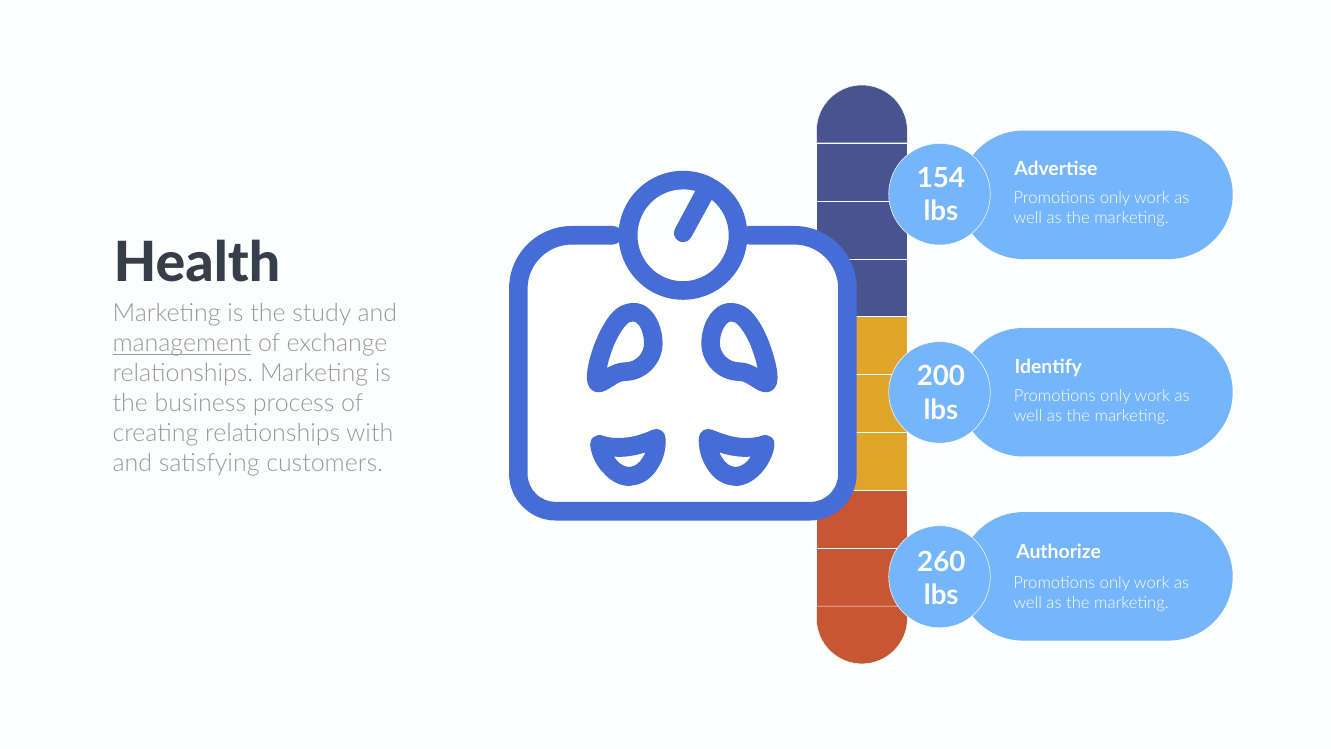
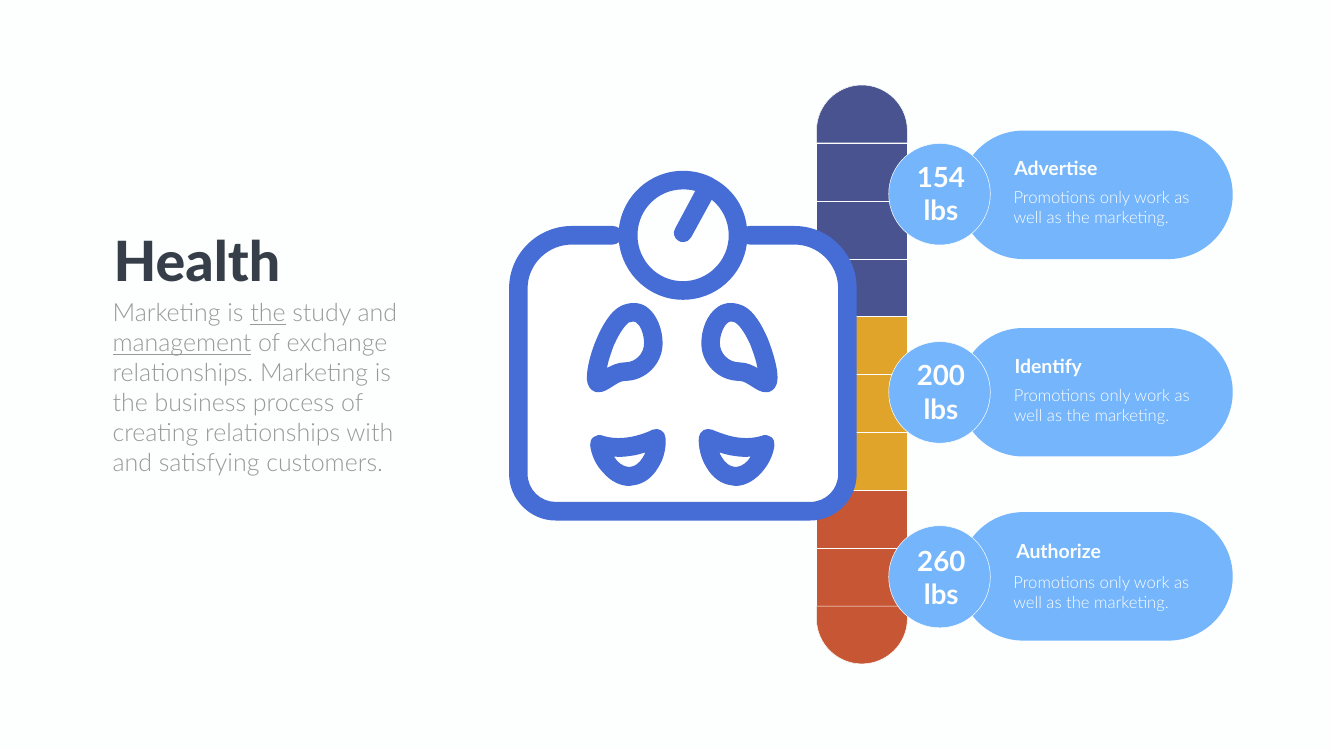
the underline: none -> present (268, 314)
